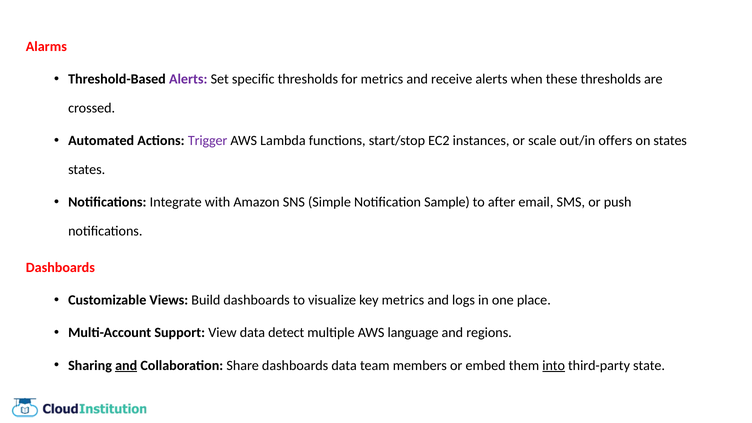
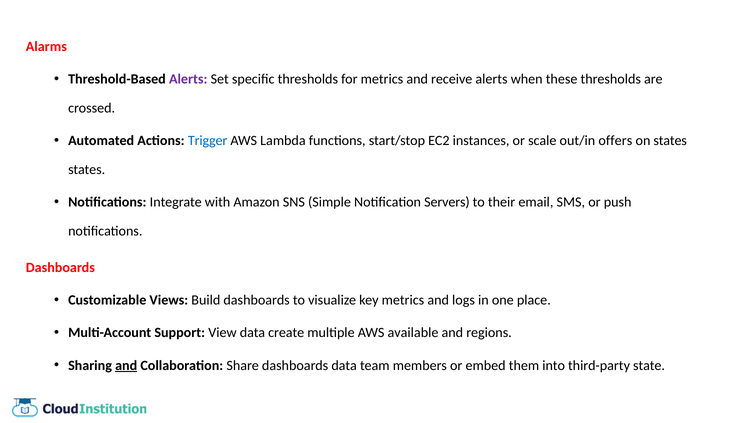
Trigger colour: purple -> blue (208, 141)
Sample: Sample -> Servers (447, 202)
after: after -> their (502, 202)
detect: detect -> create (286, 333)
language: language -> available (413, 333)
into underline: present -> none (554, 365)
